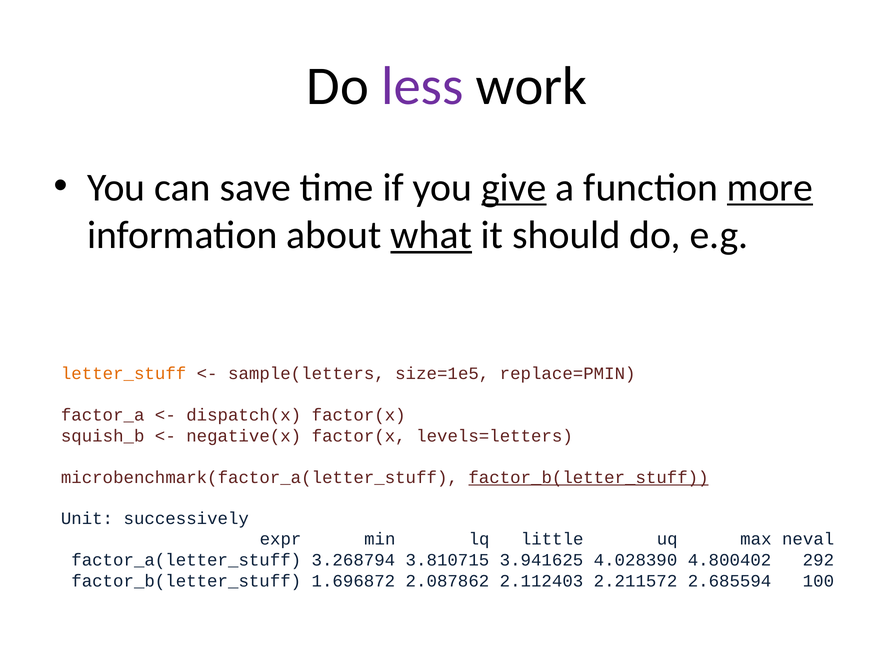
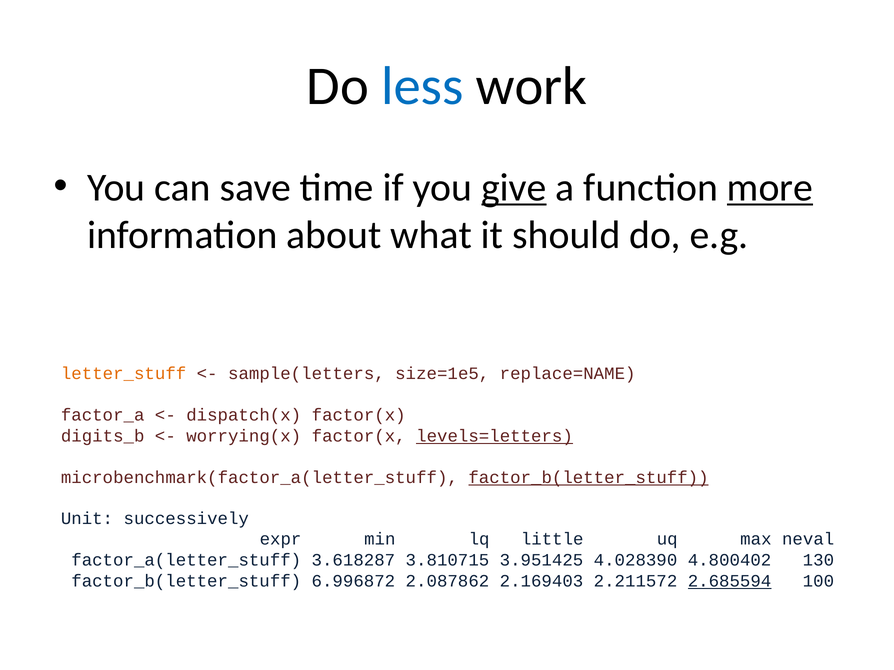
less colour: purple -> blue (422, 87)
what underline: present -> none (431, 235)
replace=PMIN: replace=PMIN -> replace=NAME (568, 374)
squish_b: squish_b -> digits_b (103, 436)
negative(x: negative(x -> worrying(x (244, 436)
levels=letters underline: none -> present (495, 436)
3.268794: 3.268794 -> 3.618287 (353, 560)
3.941625: 3.941625 -> 3.951425 (541, 560)
292: 292 -> 130 (818, 560)
1.696872: 1.696872 -> 6.996872 (353, 581)
2.112403: 2.112403 -> 2.169403 (541, 581)
2.685594 underline: none -> present (730, 581)
